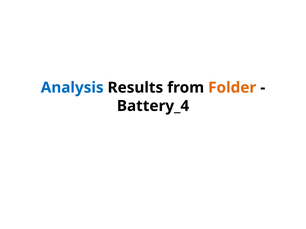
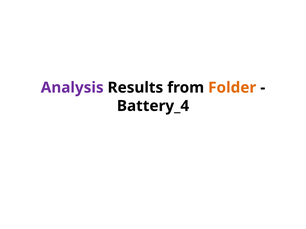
Analysis colour: blue -> purple (72, 88)
